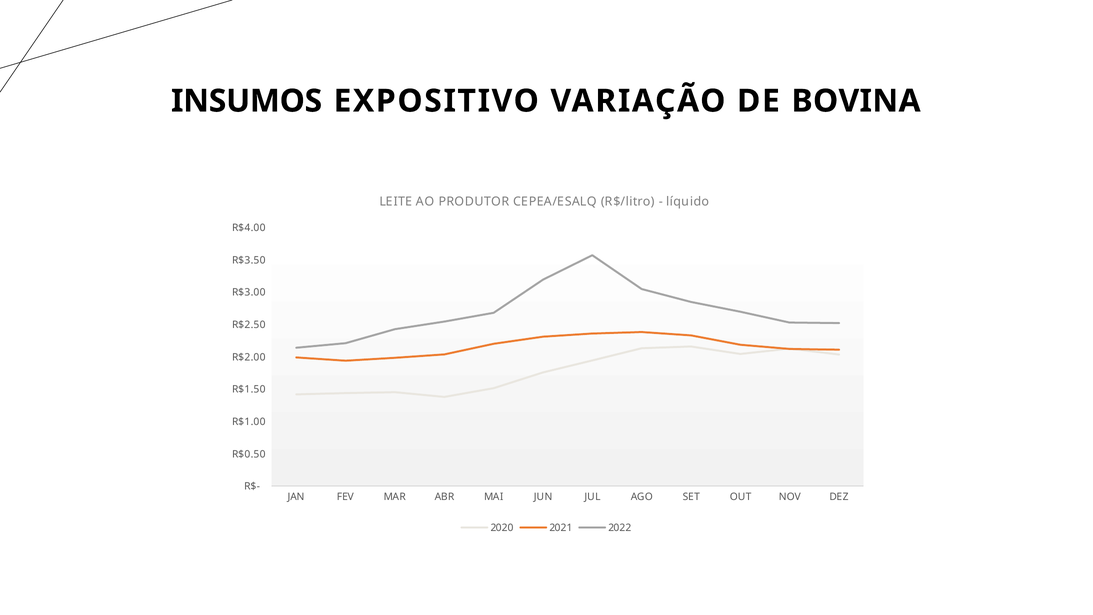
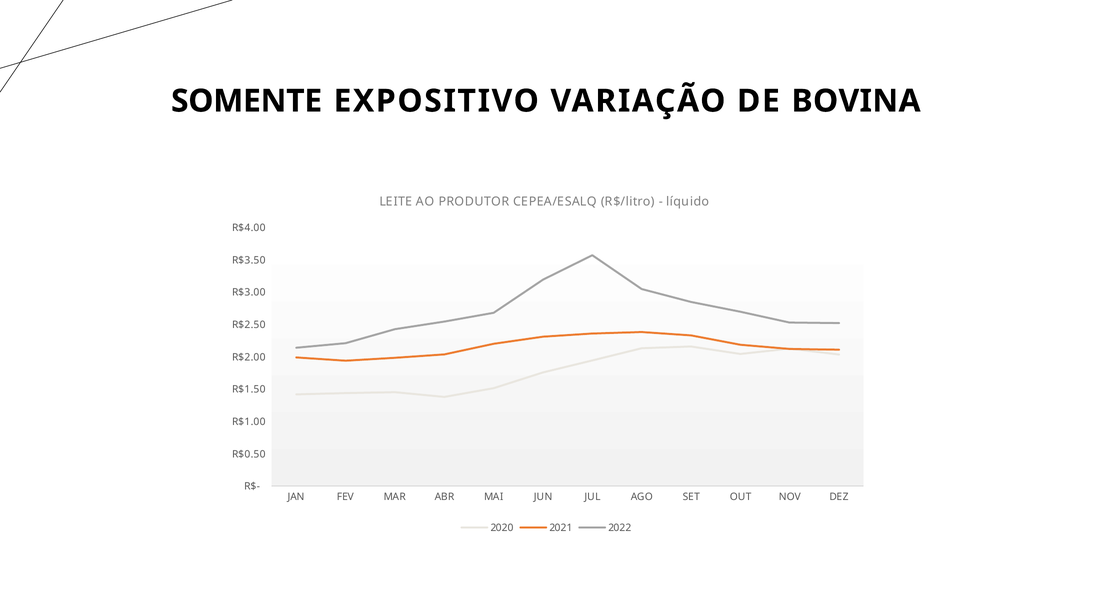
INSUMOS: INSUMOS -> SOMENTE (247, 101)
